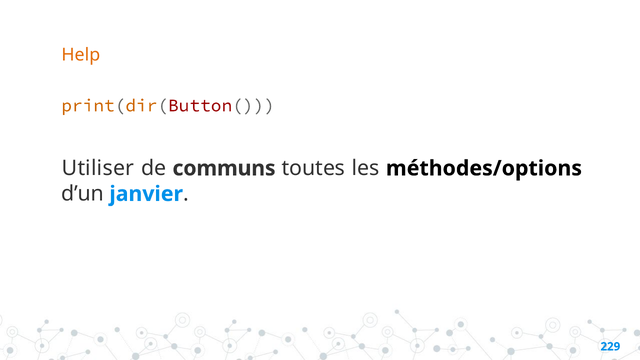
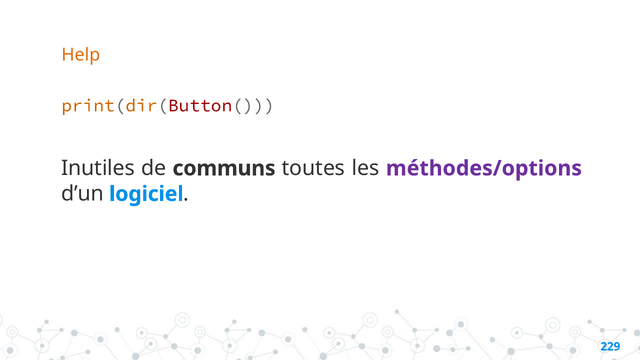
Utiliser: Utiliser -> Inutiles (98, 168)
méthodes/options colour: black -> purple (484, 168)
janvier: janvier -> logiciel (146, 194)
